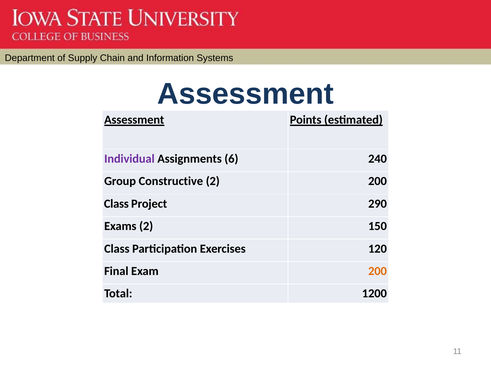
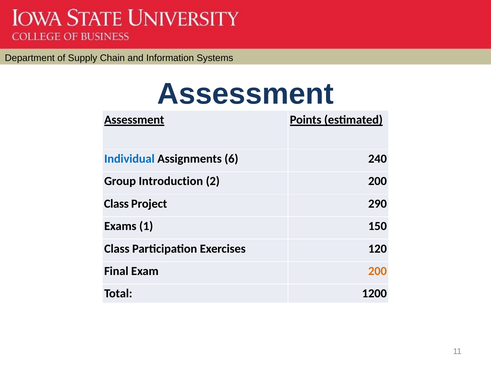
Individual colour: purple -> blue (129, 159)
Constructive: Constructive -> Introduction (171, 181)
Exams 2: 2 -> 1 (146, 226)
